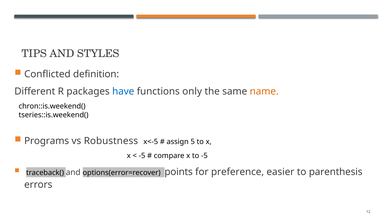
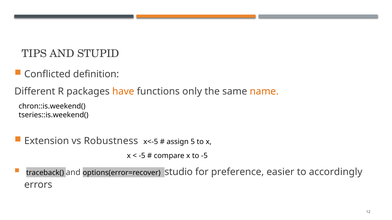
STYLES: STYLES -> STUPID (98, 54)
have colour: blue -> orange (123, 92)
Programs: Programs -> Extension (47, 141)
points: points -> studio (179, 172)
parenthesis: parenthesis -> accordingly (336, 172)
